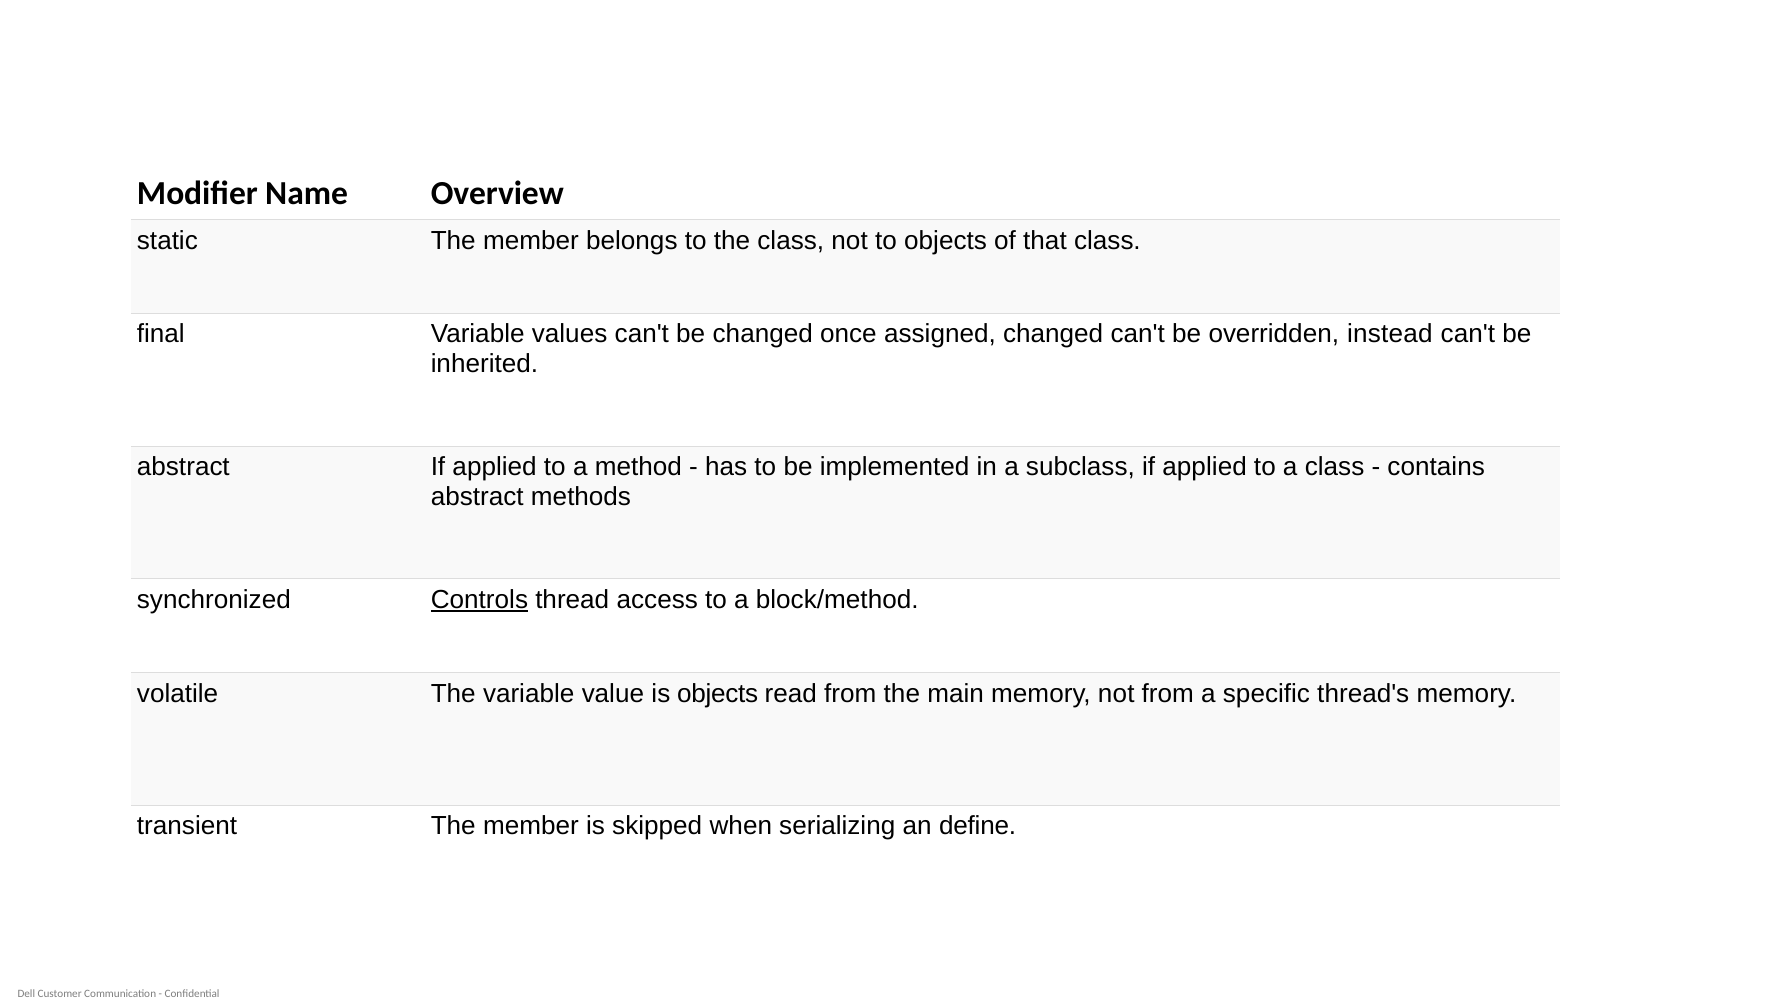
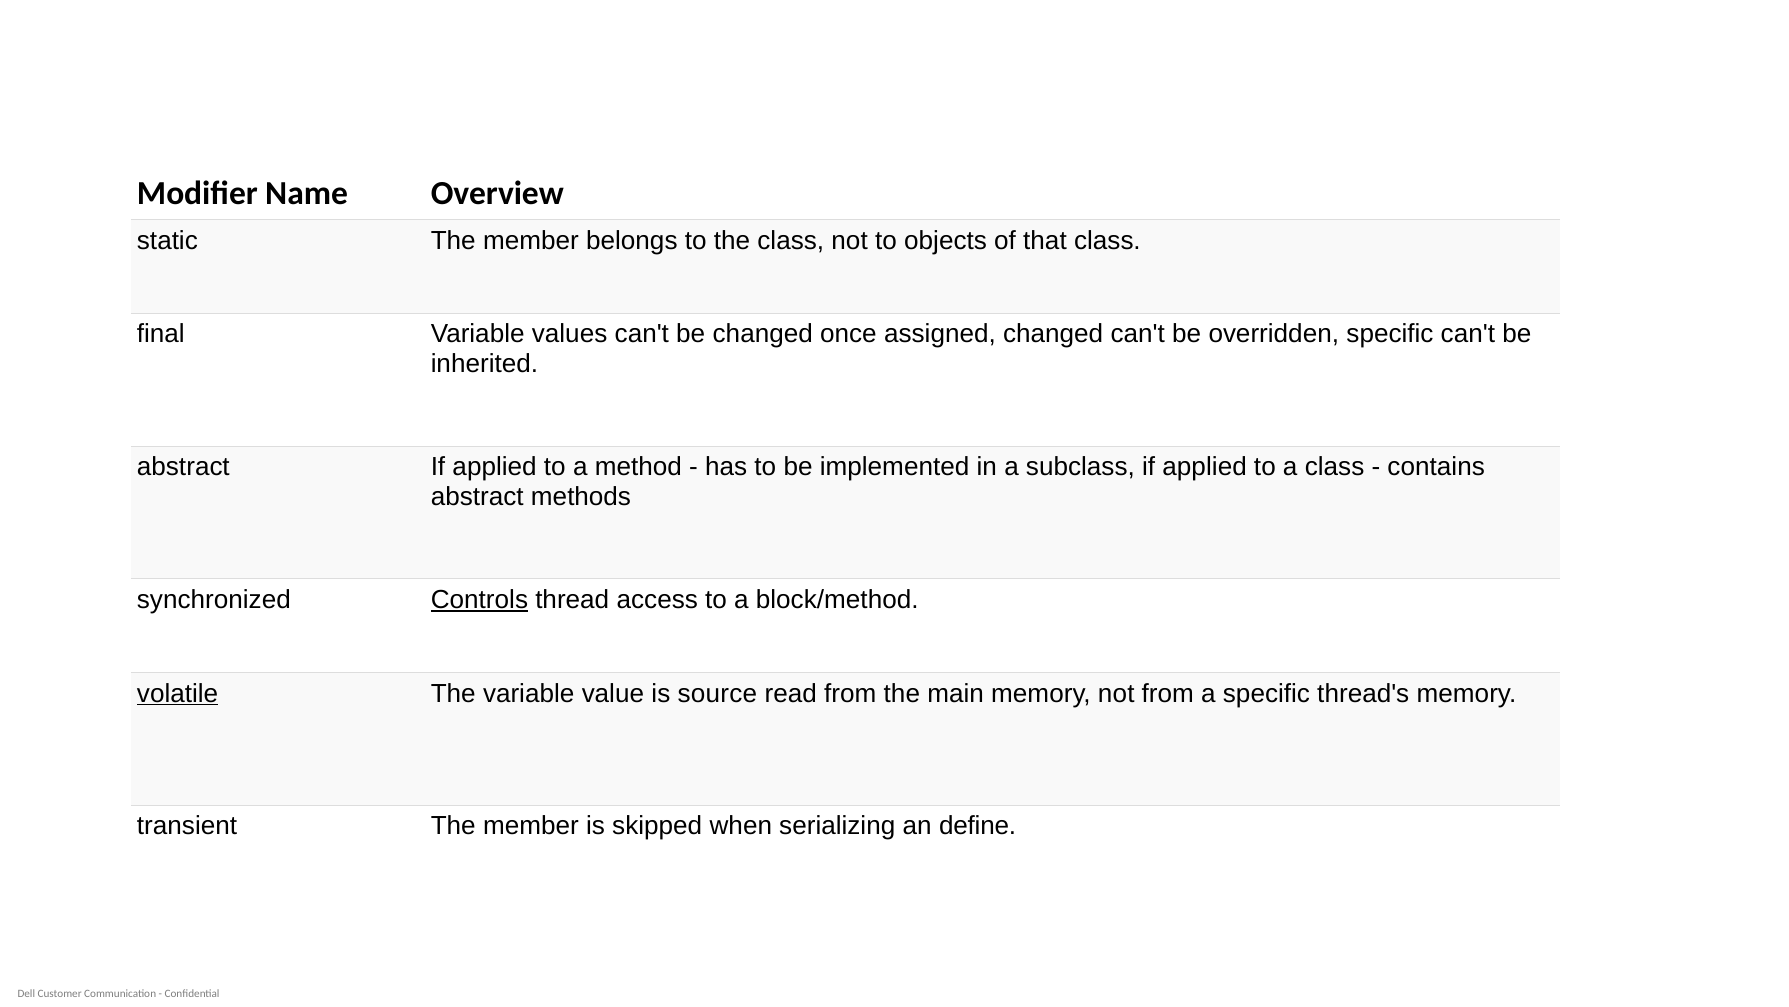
overridden instead: instead -> specific (1390, 334)
volatile underline: none -> present (178, 693)
is objects: objects -> source (717, 693)
